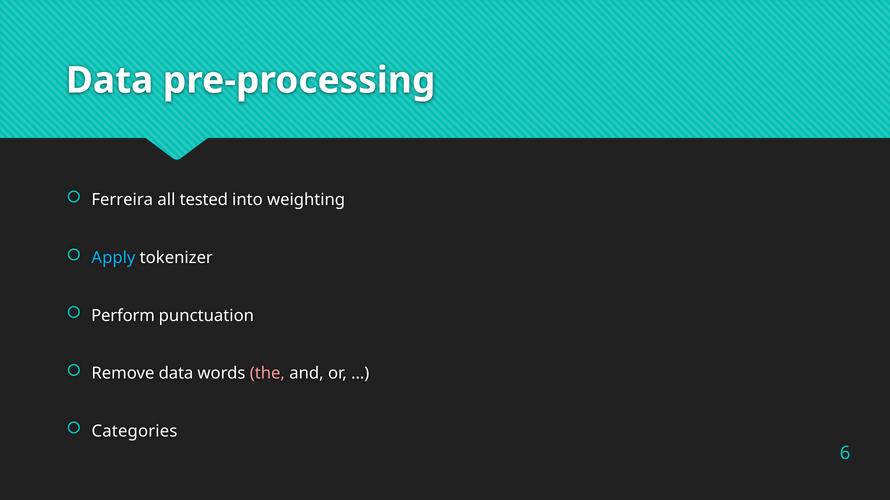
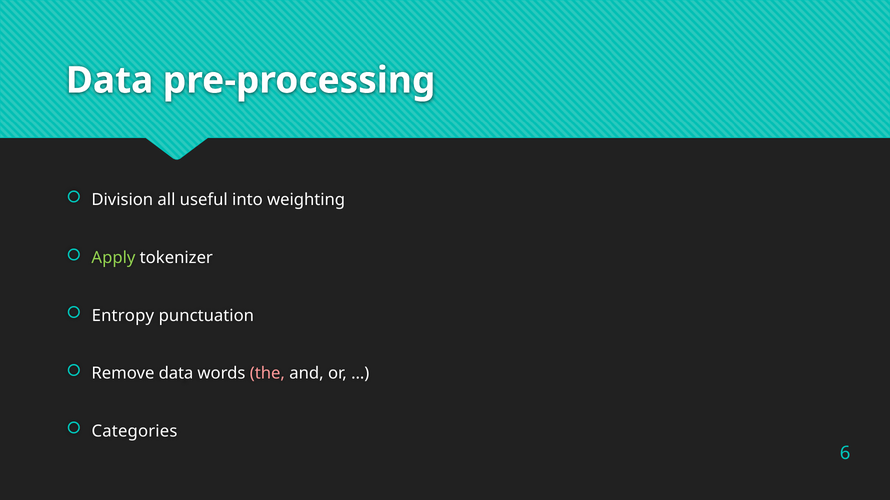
Ferreira: Ferreira -> Division (122, 200)
tested: tested -> useful (204, 200)
Apply colour: light blue -> light green (113, 258)
Perform: Perform -> Entropy (123, 316)
